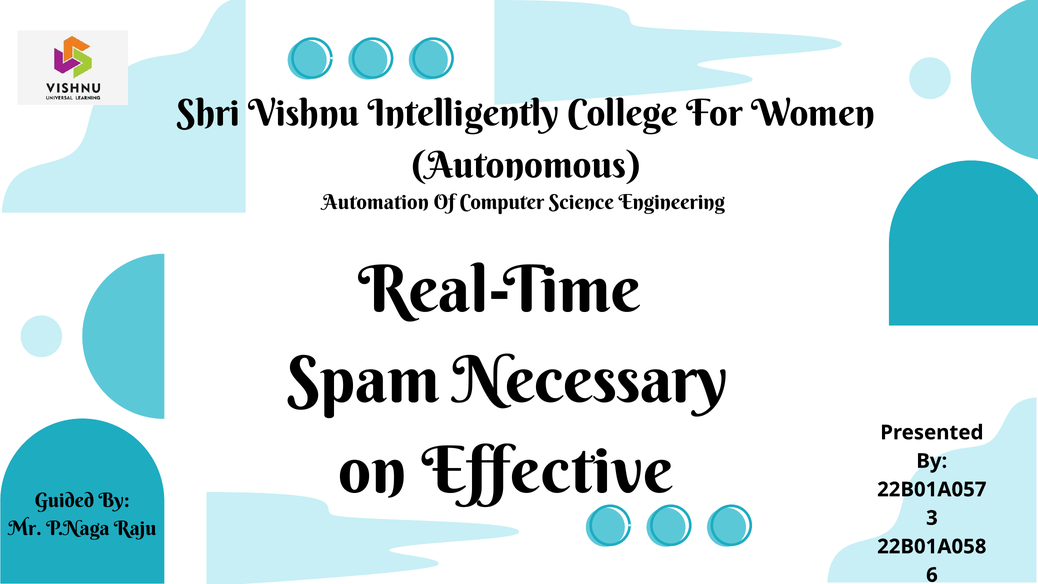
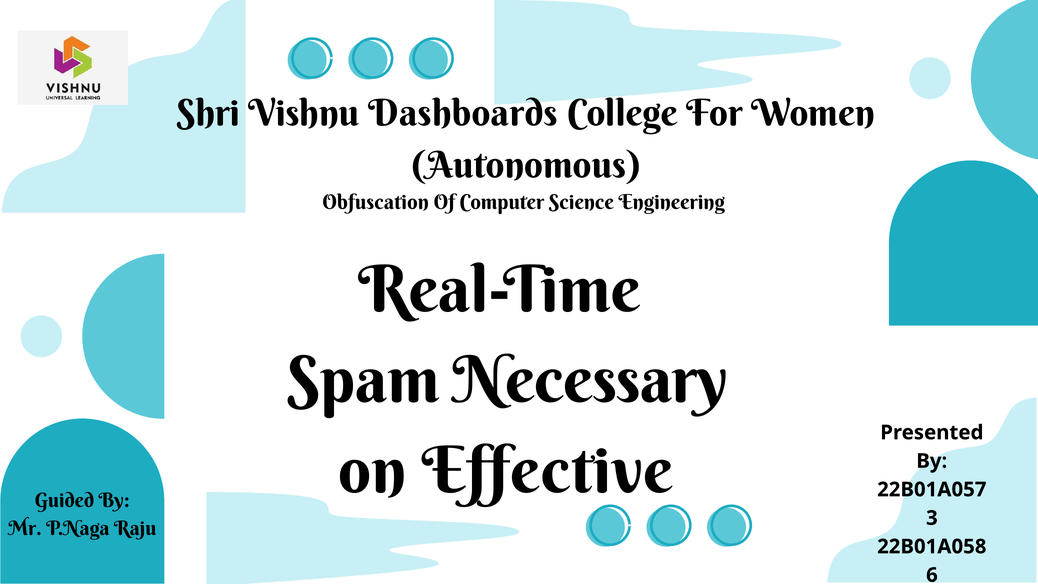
Intelligently: Intelligently -> Dashboards (463, 114)
Automation: Automation -> Obfuscation (376, 202)
